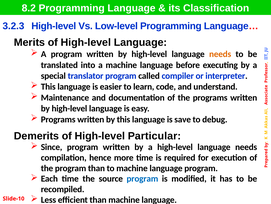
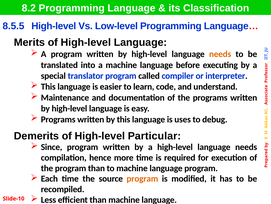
3.2.3: 3.2.3 -> 8.5.5 (13, 26)
save: save -> uses (183, 119)
program colour: blue -> orange (142, 178)
